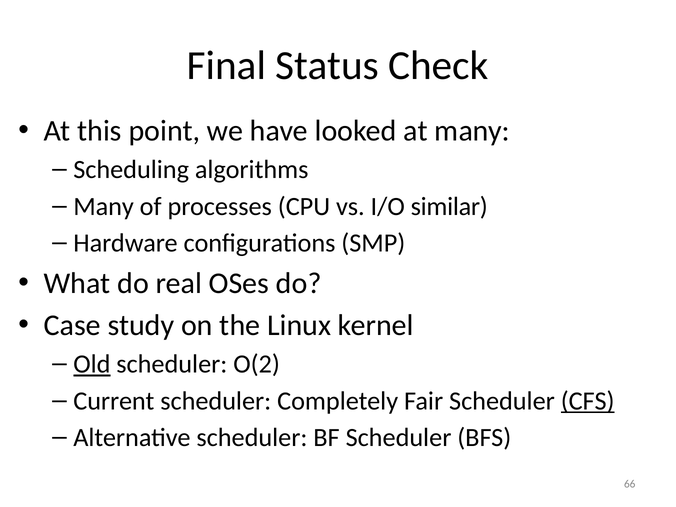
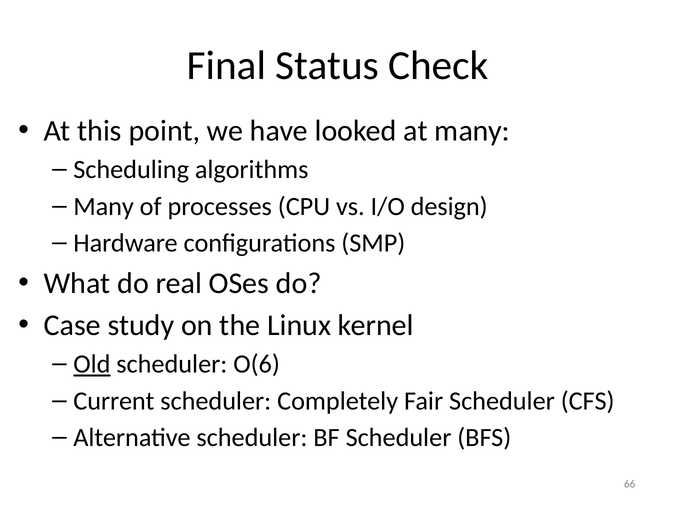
similar: similar -> design (449, 206)
O(2: O(2 -> O(6 (257, 364)
CFS underline: present -> none (588, 401)
